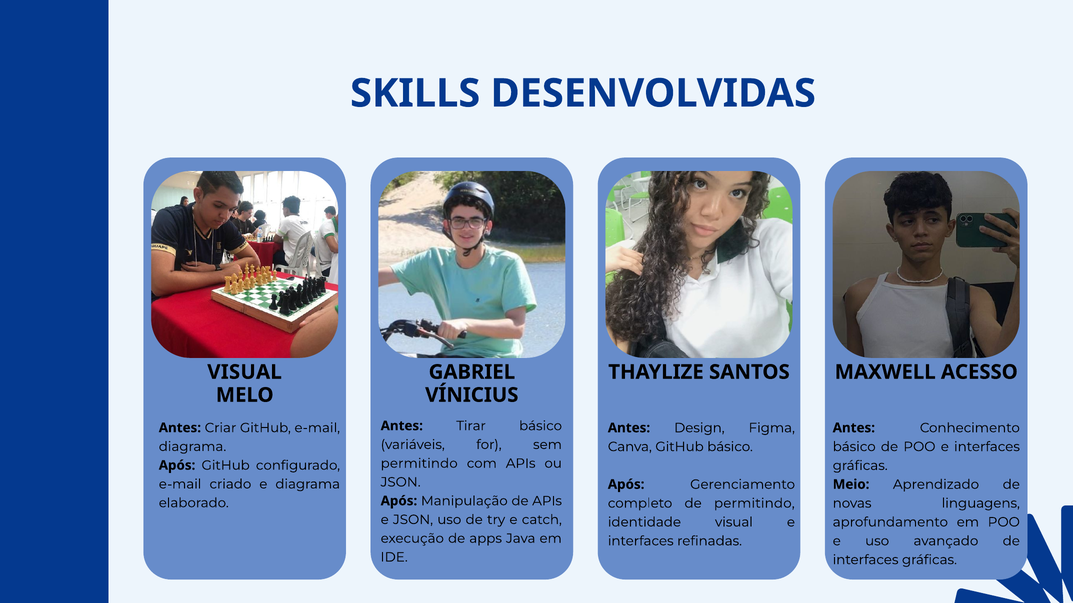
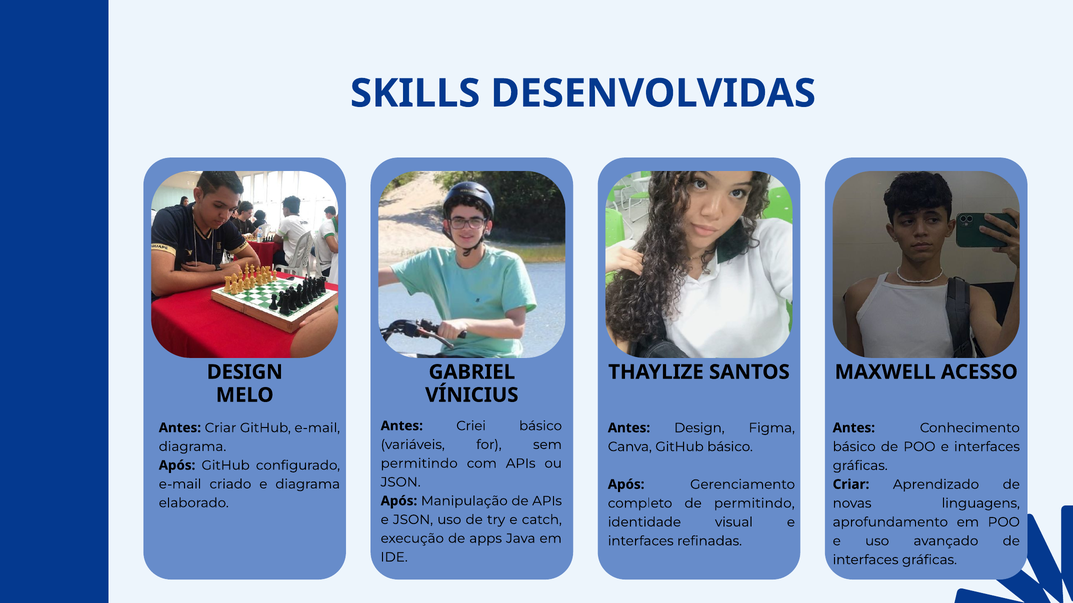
VISUAL: VISUAL -> DESIGN (245, 372)
Tirar: Tirar -> Criei (471, 426)
Meio: Meio -> Criar (851, 485)
